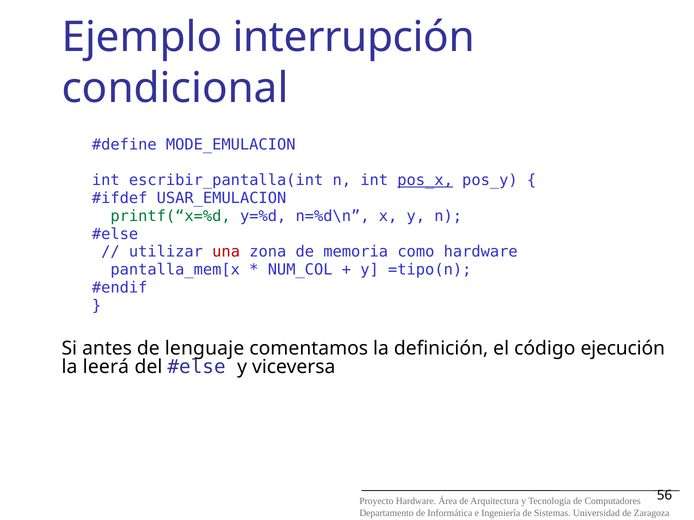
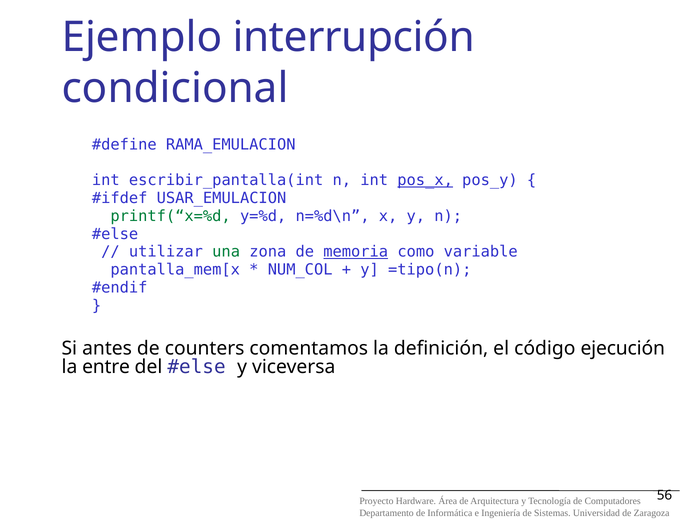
MODE_EMULACION: MODE_EMULACION -> RAMA_EMULACION (231, 145)
una colour: red -> green (226, 252)
memoria underline: none -> present (356, 252)
como hardware: hardware -> variable (481, 252)
lenguaje: lenguaje -> counters (205, 349)
leerá: leerá -> entre (106, 367)
